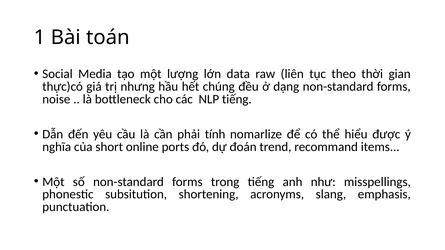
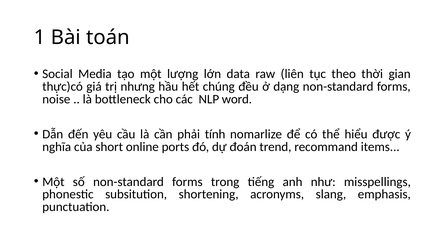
NLP tiếng: tiếng -> word (237, 99)
